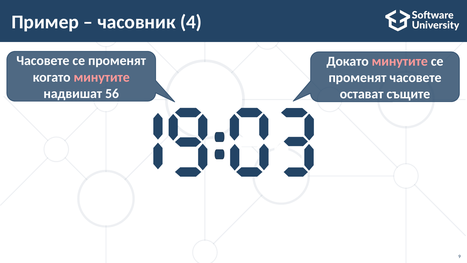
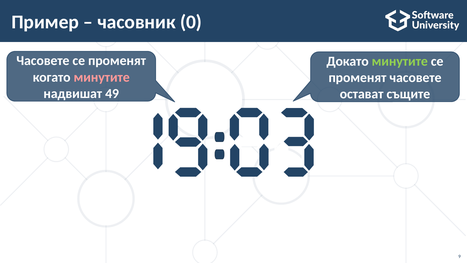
4: 4 -> 0 (191, 22)
минутите colour: pink -> light green (400, 61)
56: 56 -> 49 (112, 93)
